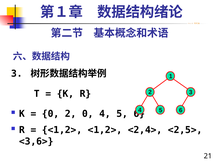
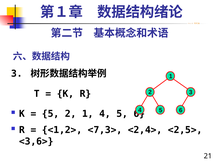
0: 0 -> 5 (51, 113)
2 0: 0 -> 1 (88, 113)
<1,2> <1,2>: <1,2> -> <7,3> (105, 130)
